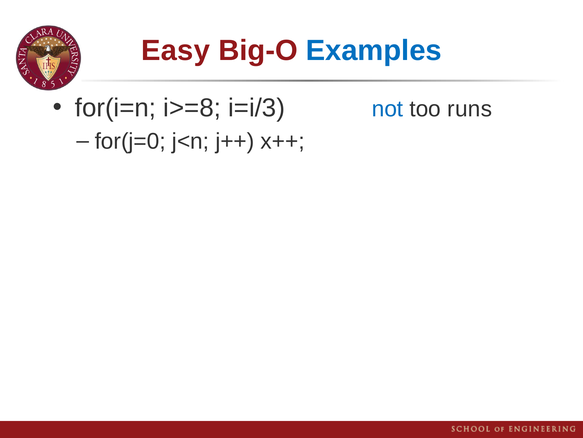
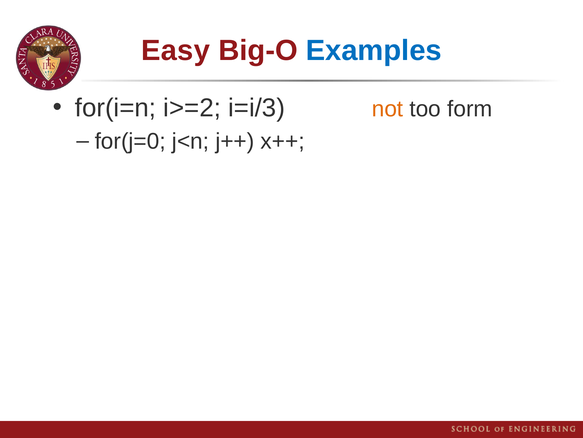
i>=8: i>=8 -> i>=2 (192, 108)
not colour: blue -> orange (387, 109)
runs: runs -> form (470, 109)
